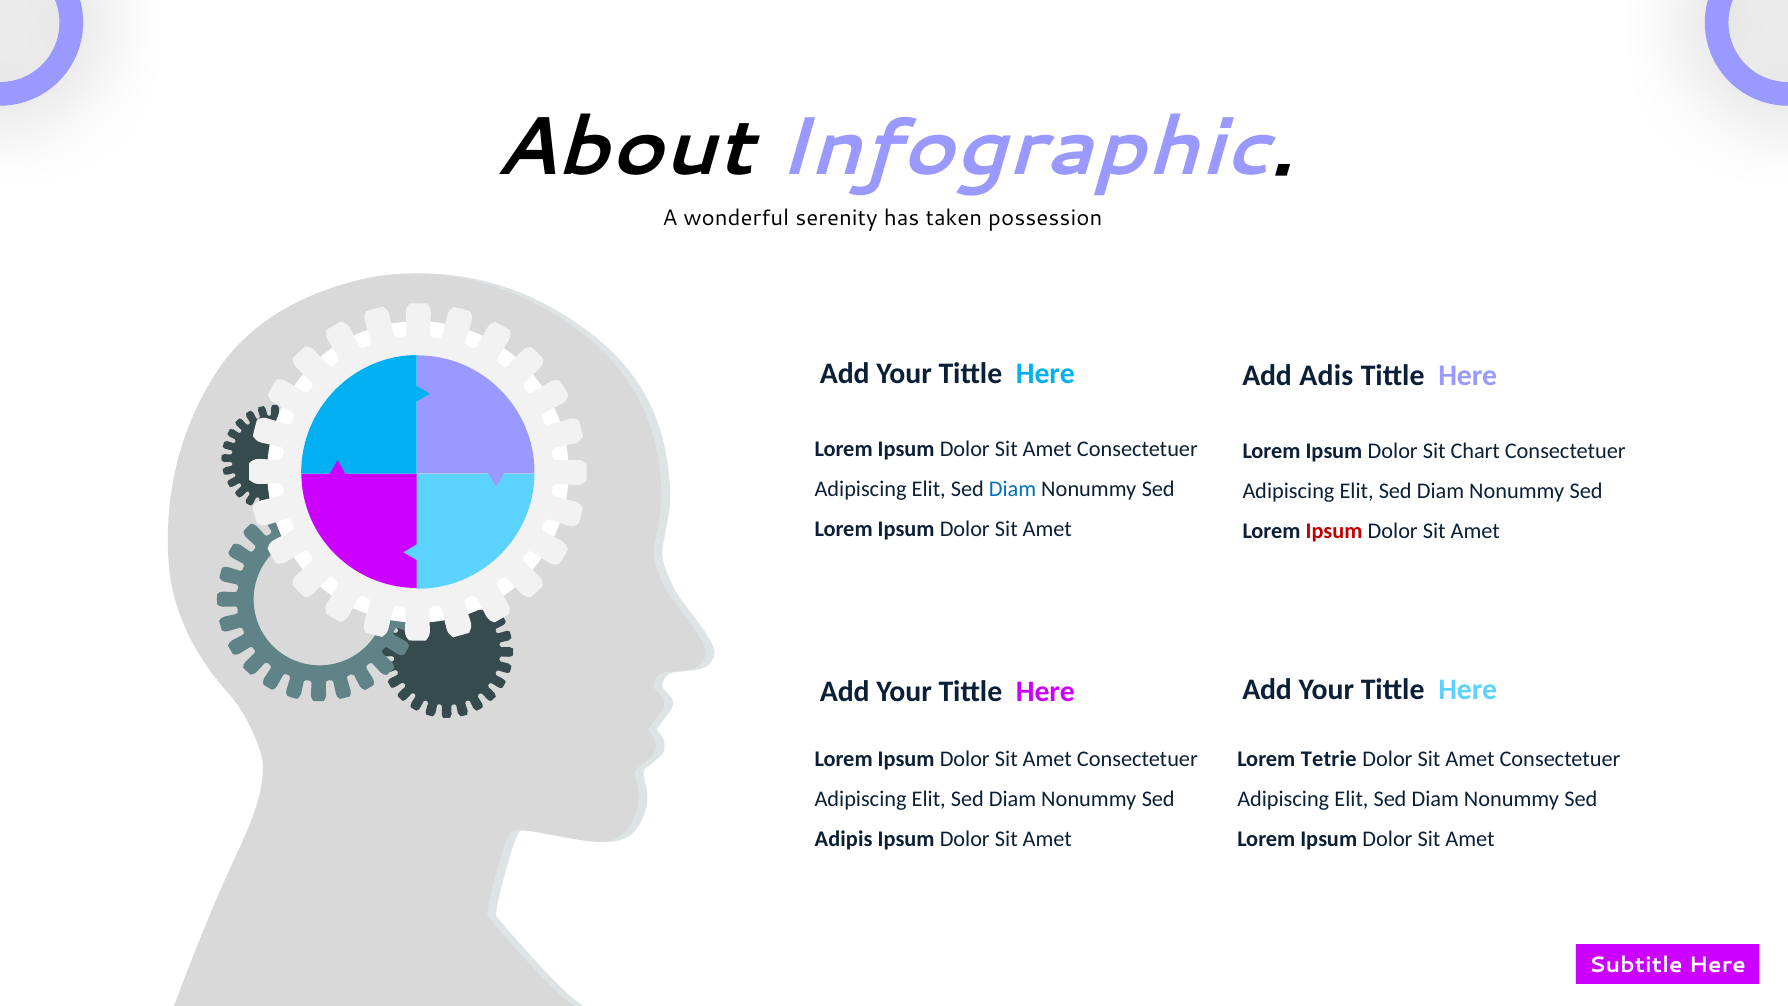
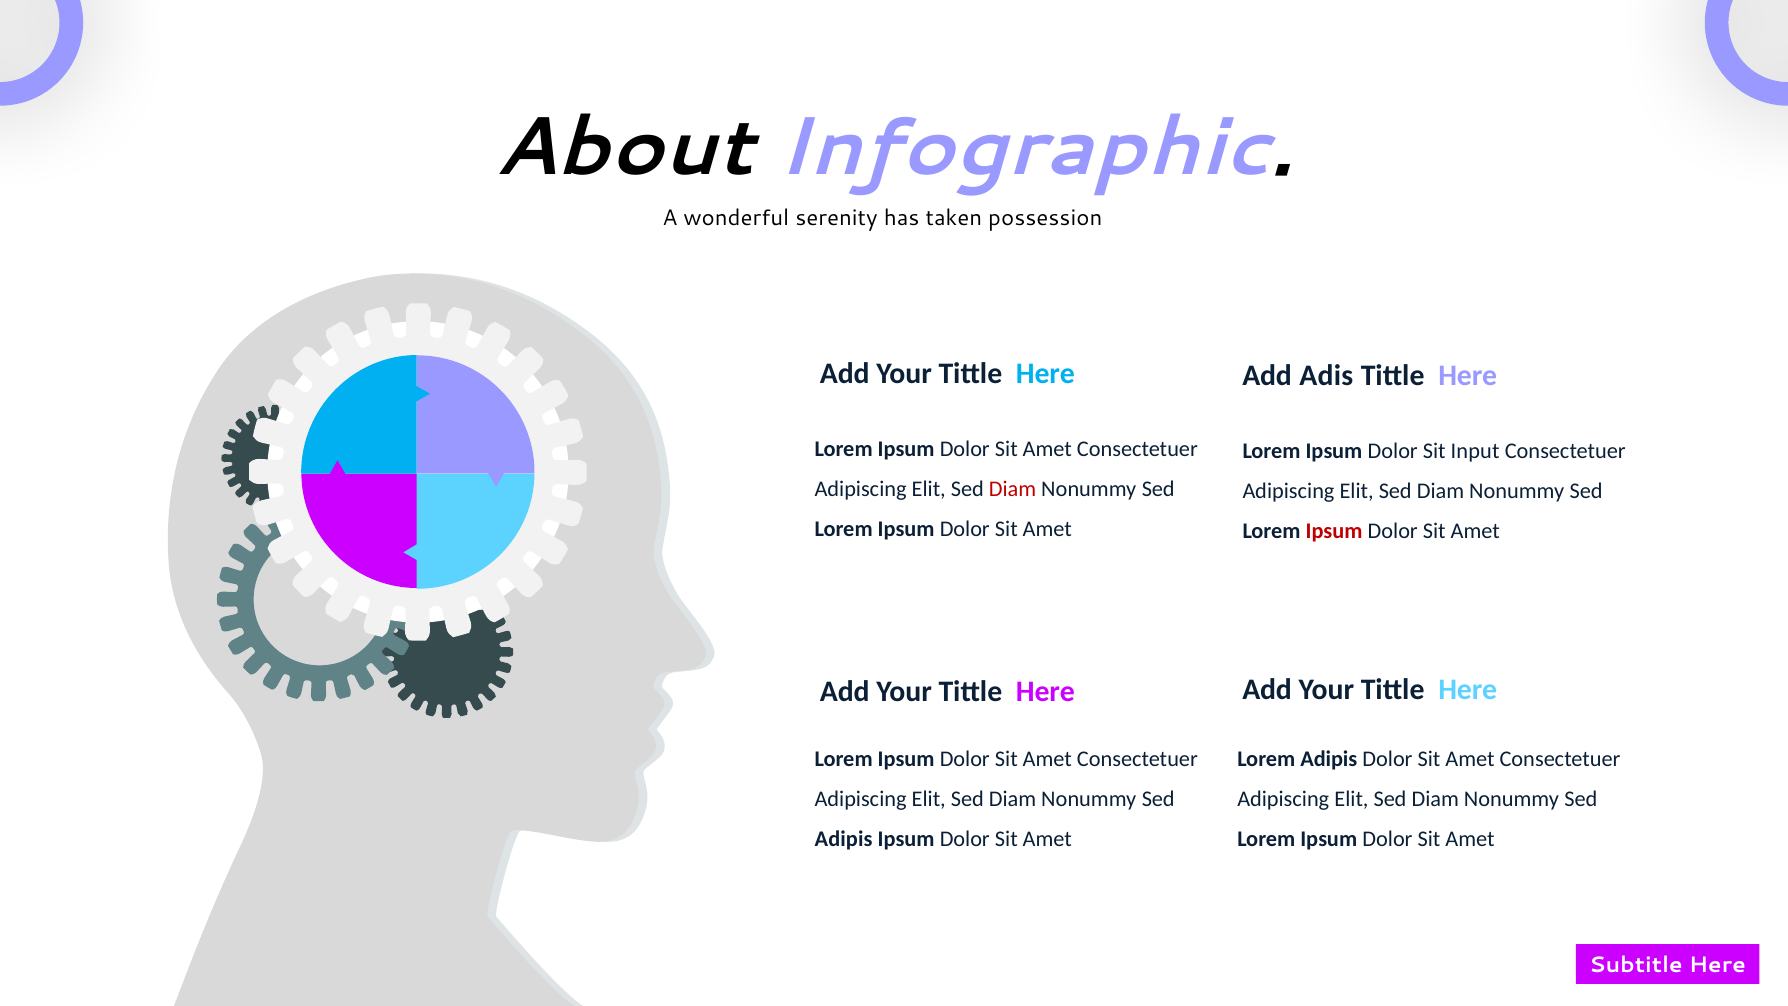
Chart: Chart -> Input (1475, 451)
Diam colour: blue -> red (1013, 489)
Lorem Tetrie: Tetrie -> Adipis (1329, 759)
